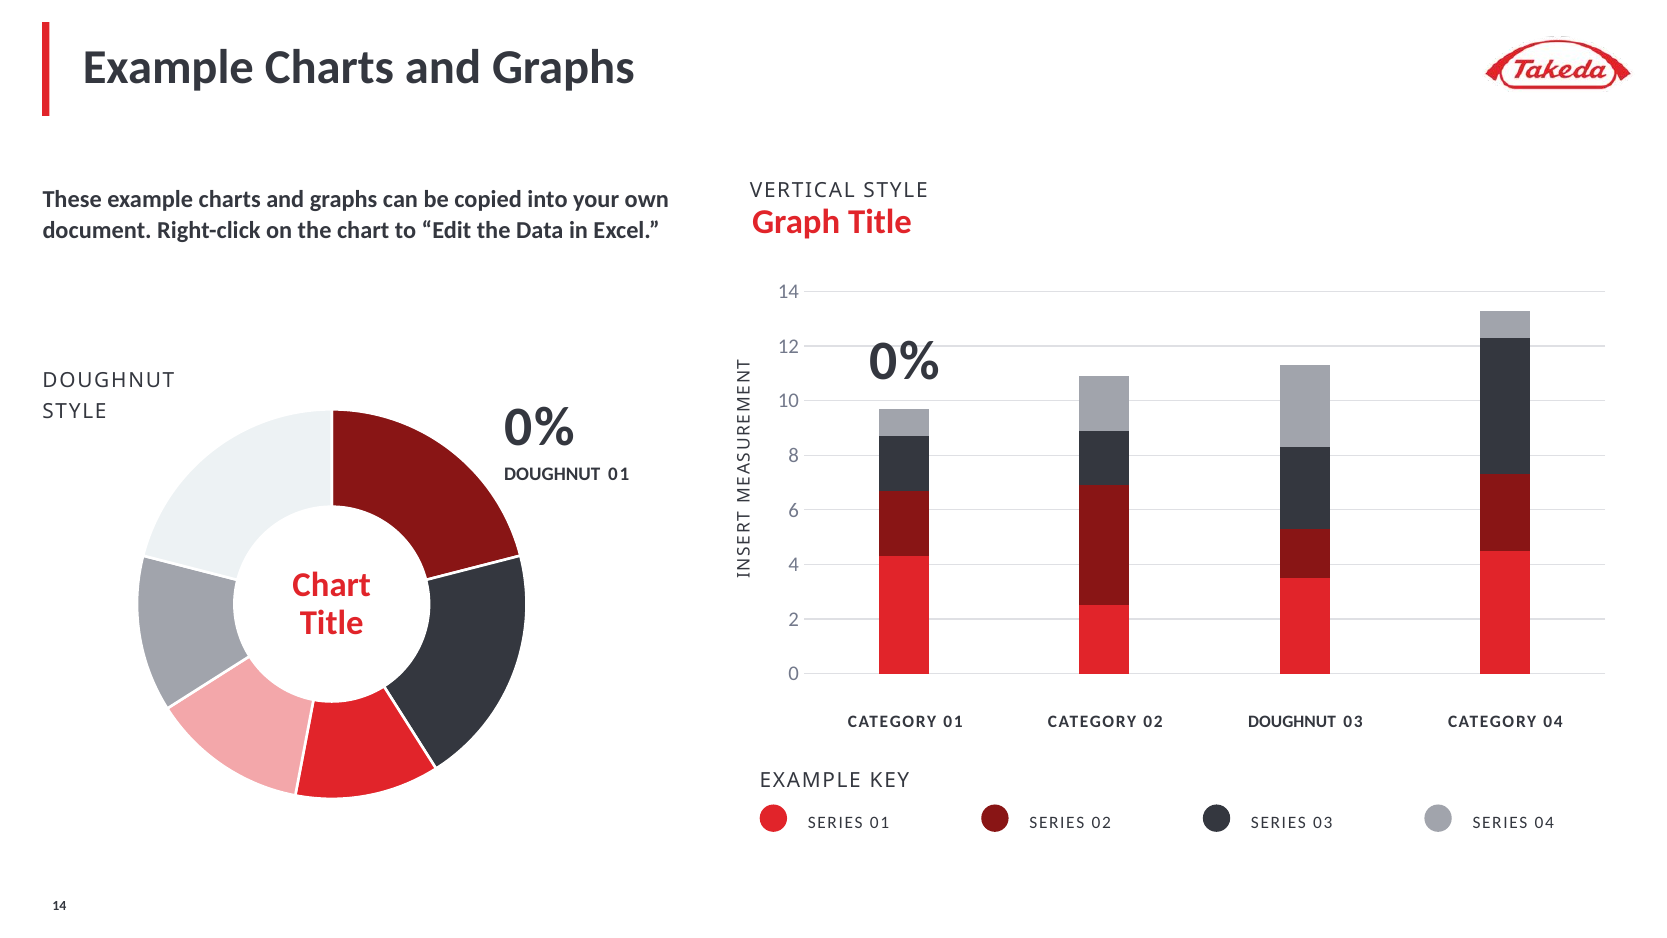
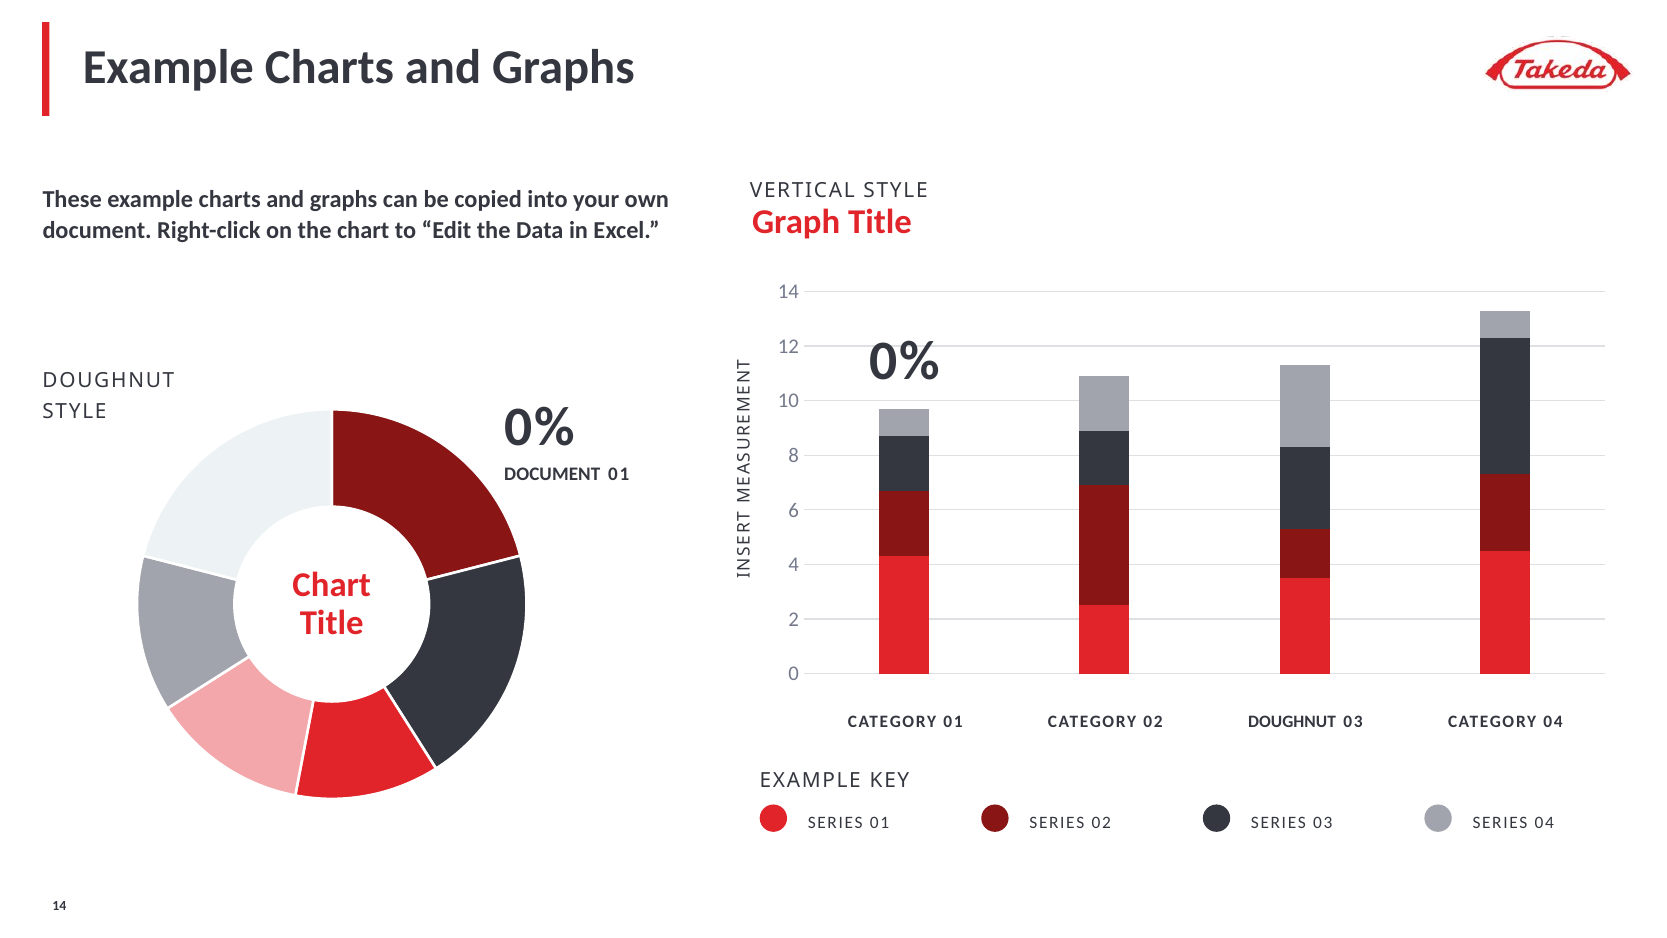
DOUGHNUT: DOUGHNUT -> DOCUMENT (552, 474)
